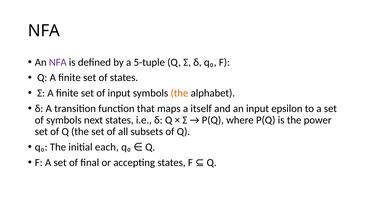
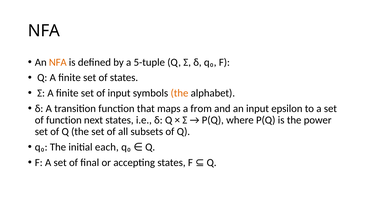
NFA colour: purple -> orange (58, 62)
itself: itself -> from (201, 108)
of symbols: symbols -> function (64, 120)
